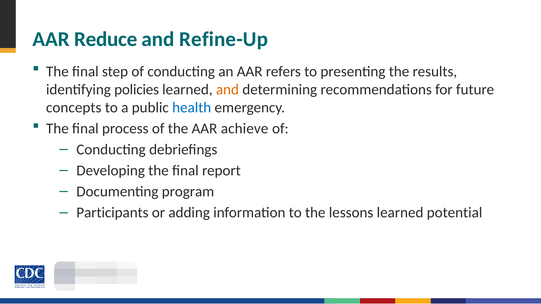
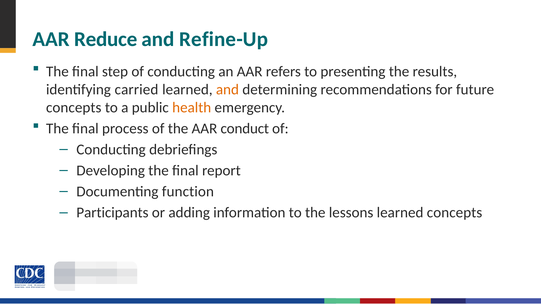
policies: policies -> carried (136, 90)
health colour: blue -> orange (192, 108)
achieve: achieve -> conduct (245, 129)
program: program -> function (188, 192)
learned potential: potential -> concepts (455, 213)
